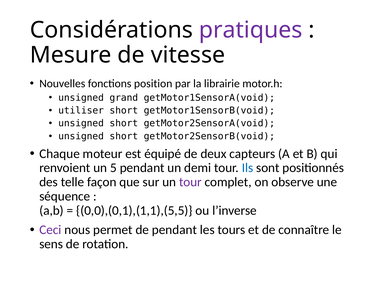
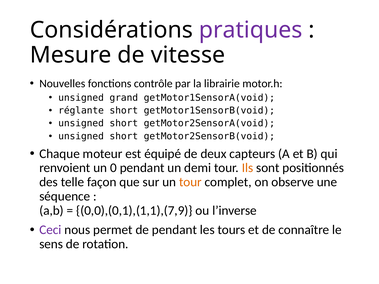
position: position -> contrôle (153, 84)
utiliser: utiliser -> réglante (81, 111)
5: 5 -> 0 (113, 168)
Ils colour: blue -> orange (247, 168)
tour colour: purple -> orange (190, 182)
0,0),(0,1),(1,1),(5,5: 0,0),(0,1),(1,1),(5,5 -> 0,0),(0,1),(1,1),(7,9 (134, 211)
